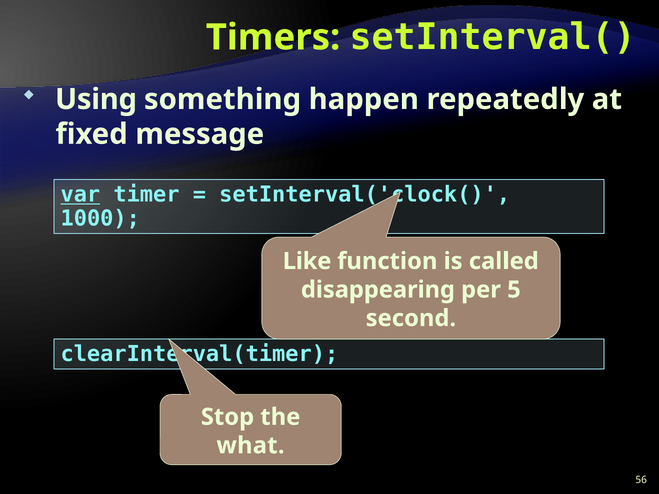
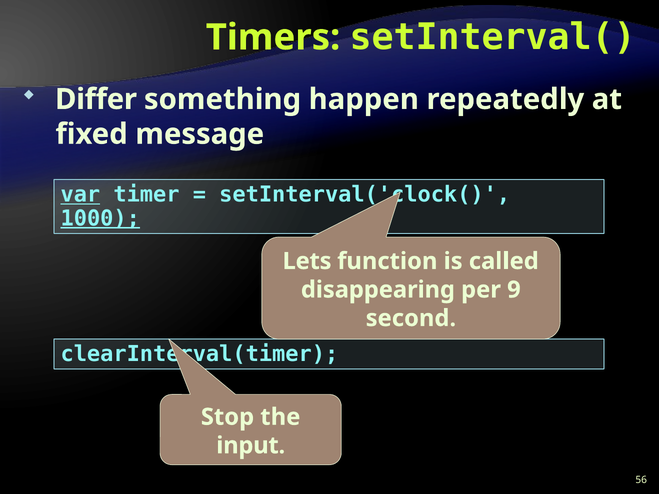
Using: Using -> Differ (96, 99)
1000 underline: none -> present (100, 218)
Like: Like -> Lets (307, 261)
5: 5 -> 9 (514, 290)
what: what -> input (251, 446)
